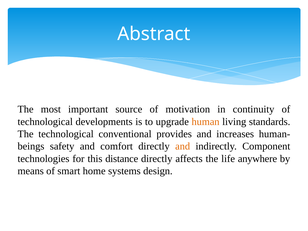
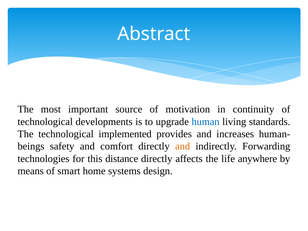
human colour: orange -> blue (206, 122)
conventional: conventional -> implemented (125, 134)
Component: Component -> Forwarding (266, 146)
